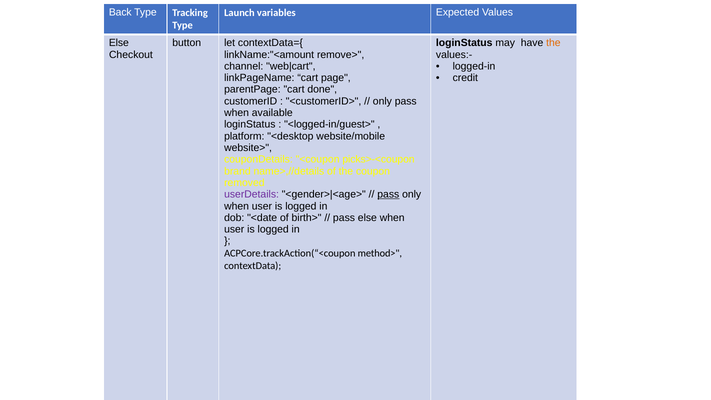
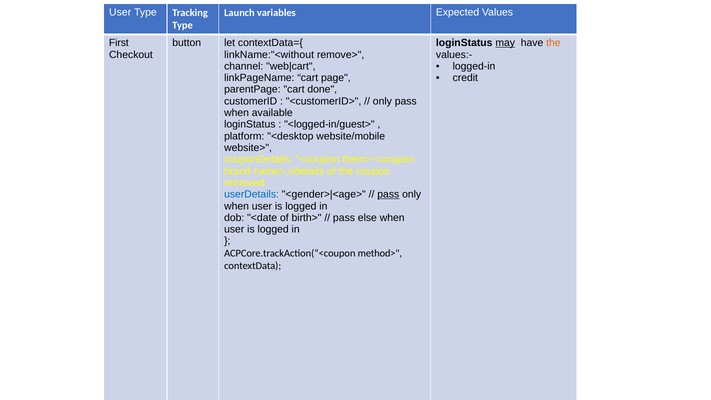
Back: Back -> User (120, 12)
Else: Else -> First (119, 43)
may underline: none -> present (505, 43)
linkName:"<amount: linkName:"<amount -> linkName:"<without (269, 55)
picks>-<coupon: picks>-<coupon -> them>-<coupon (378, 159)
userDetails colour: purple -> blue (252, 194)
